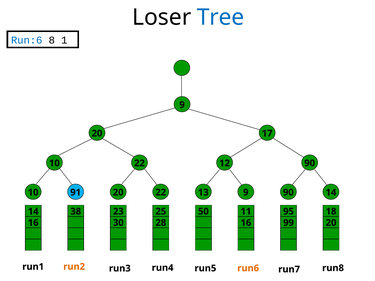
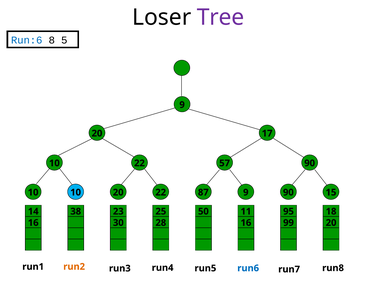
Tree colour: blue -> purple (221, 17)
1: 1 -> 5 (64, 40)
12: 12 -> 57 (225, 163)
10 91: 91 -> 10 (76, 193)
13: 13 -> 87 (203, 193)
90 14: 14 -> 15 (331, 193)
run6 colour: orange -> blue (248, 268)
